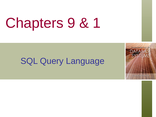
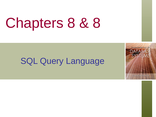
Chapters 9: 9 -> 8 (71, 23)
1: 1 -> 8 (97, 23)
